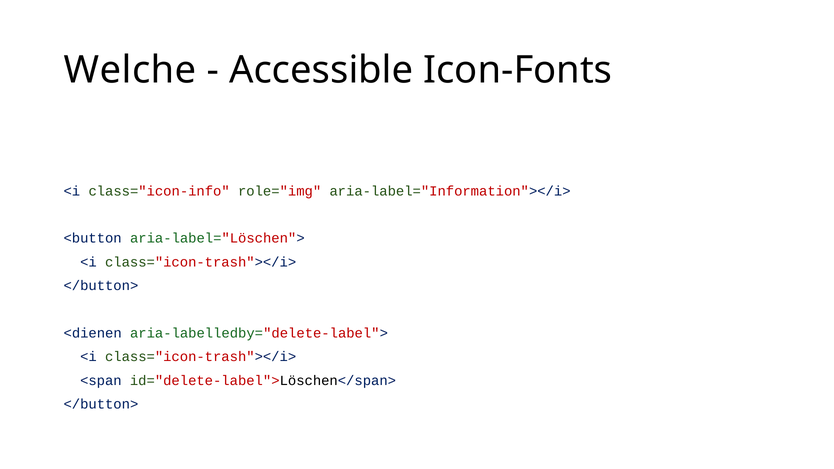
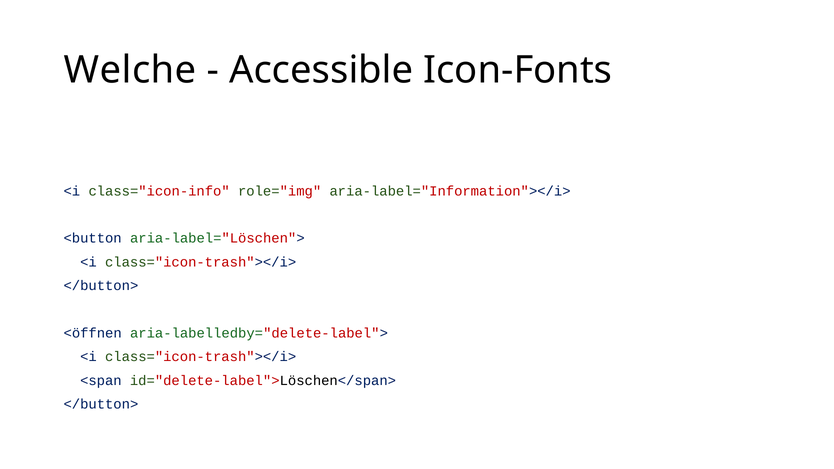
<dienen: <dienen -> <öffnen (93, 333)
